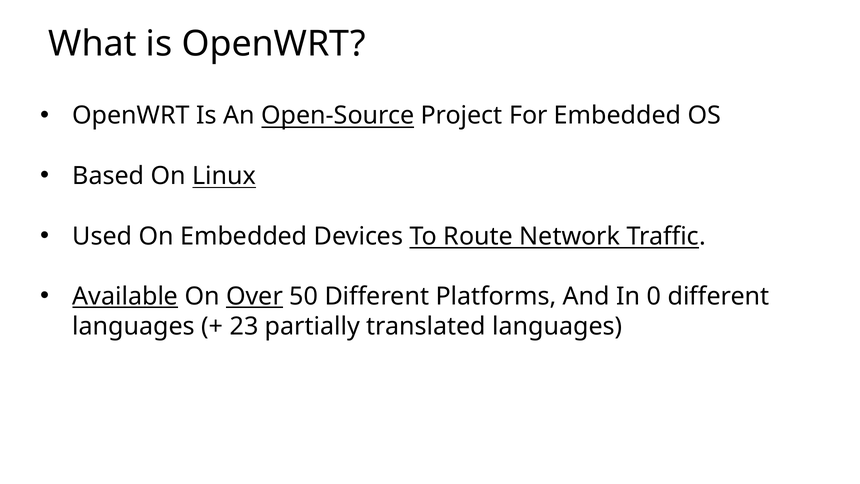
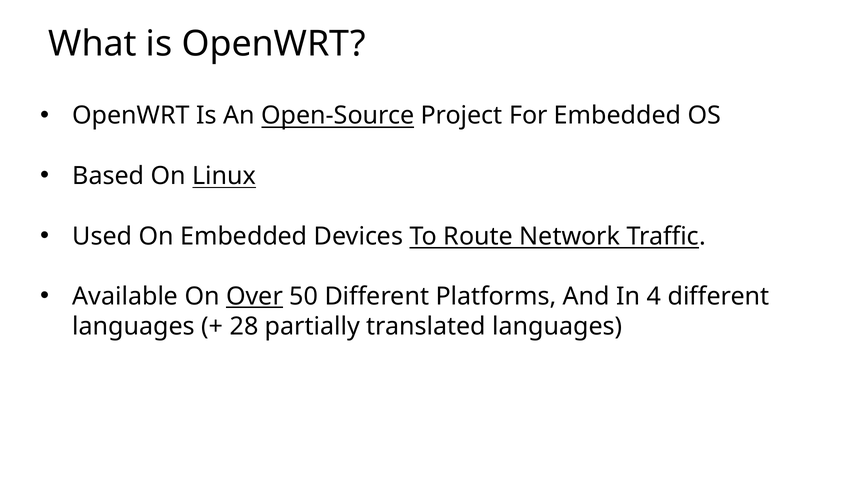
Available underline: present -> none (125, 296)
0: 0 -> 4 (654, 296)
23: 23 -> 28 (244, 326)
